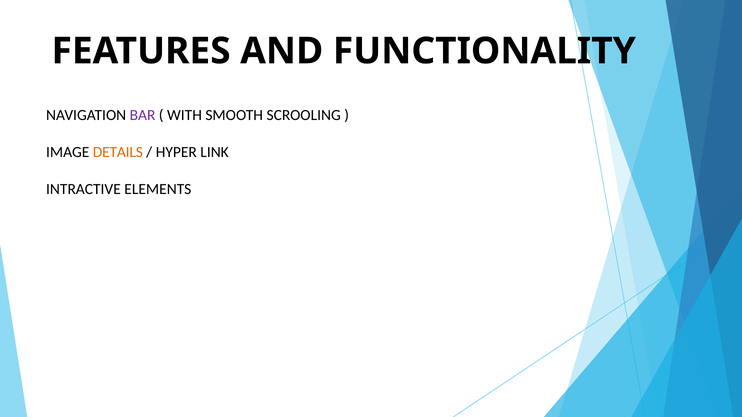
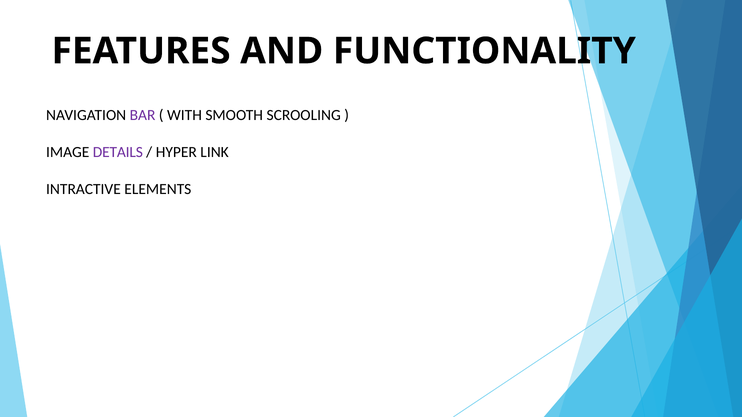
DETAILS colour: orange -> purple (118, 152)
